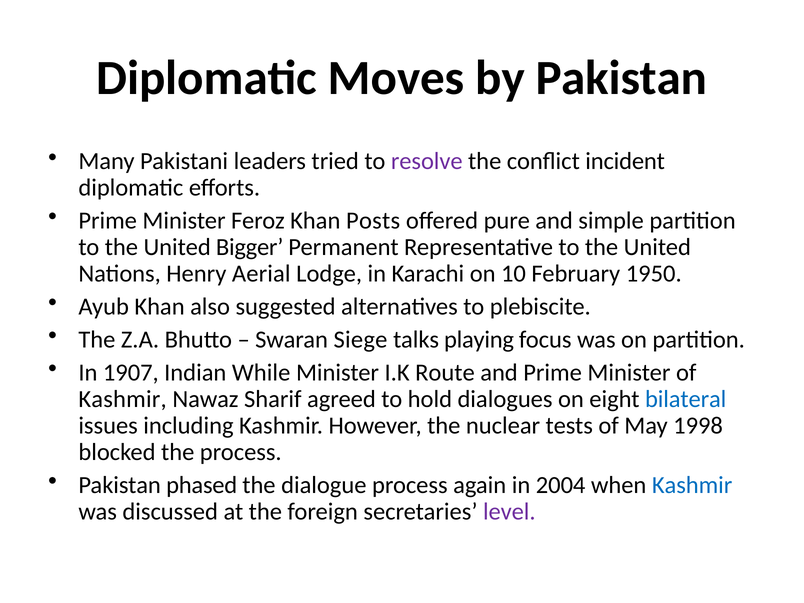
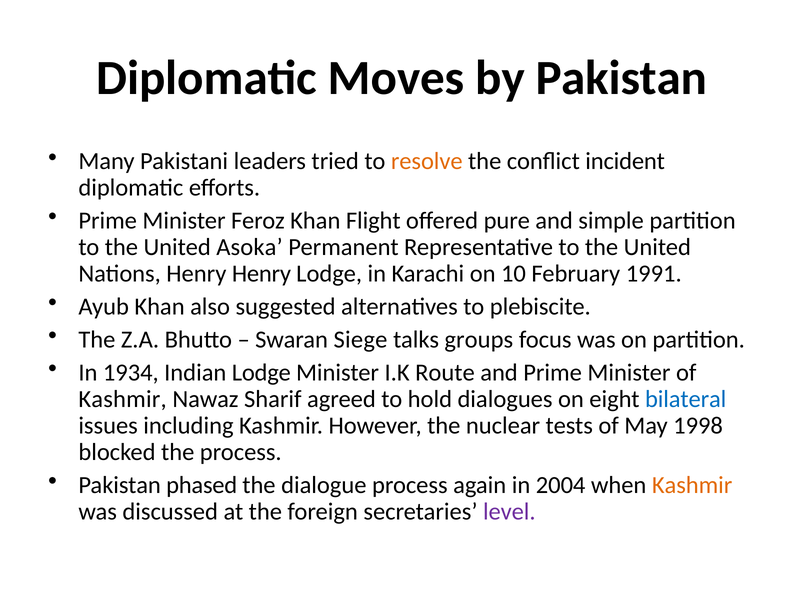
resolve colour: purple -> orange (427, 161)
Posts: Posts -> Flight (373, 221)
Bigger: Bigger -> Asoka (249, 247)
Henry Aerial: Aerial -> Henry (261, 274)
1950: 1950 -> 1991 (654, 274)
playing: playing -> groups (479, 340)
1907: 1907 -> 1934 (131, 373)
Indian While: While -> Lodge (261, 373)
Kashmir colour: blue -> orange (692, 485)
